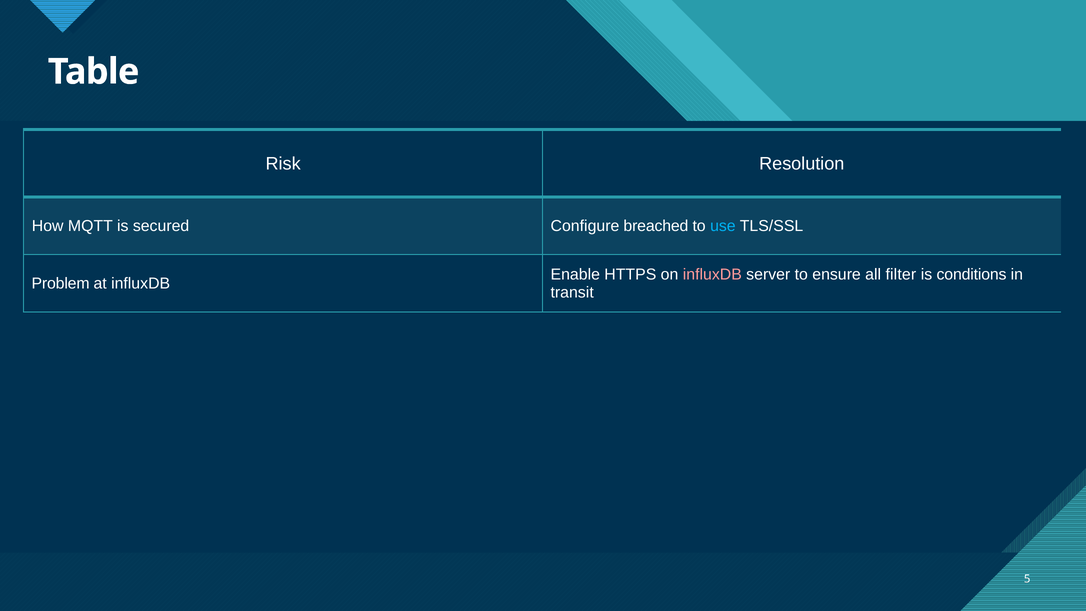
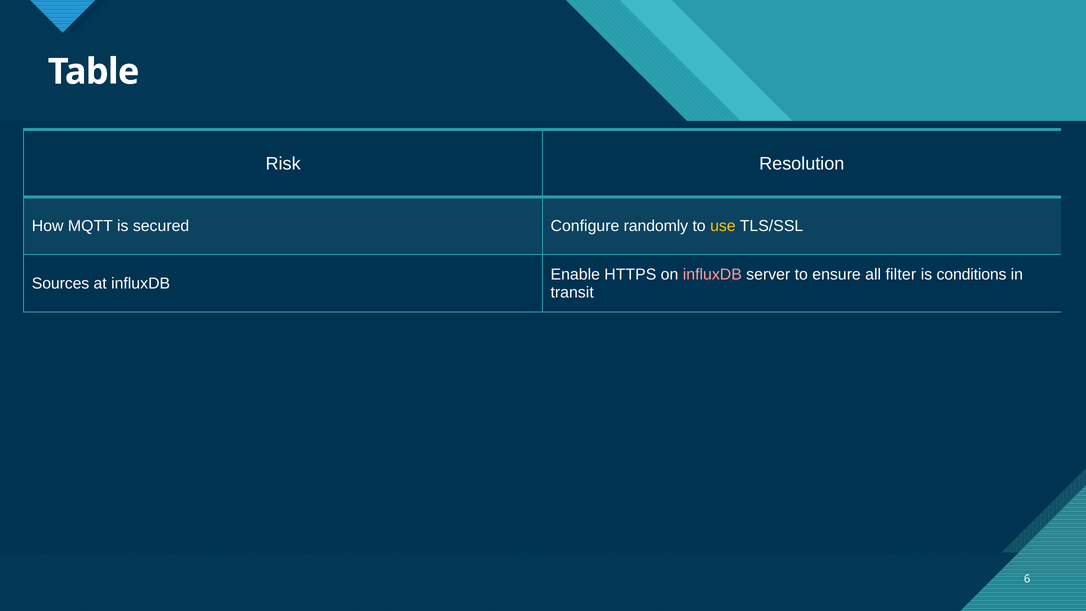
breached: breached -> randomly (656, 226)
use colour: light blue -> yellow (723, 226)
Problem: Problem -> Sources (61, 283)
5: 5 -> 6 (1027, 579)
